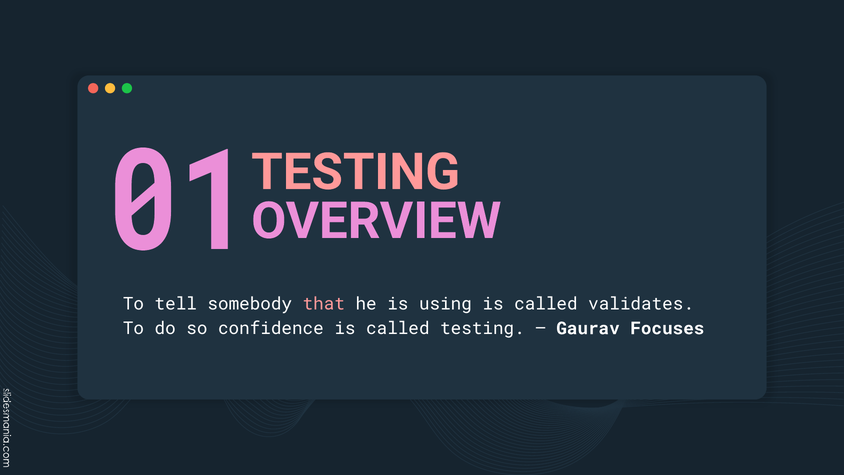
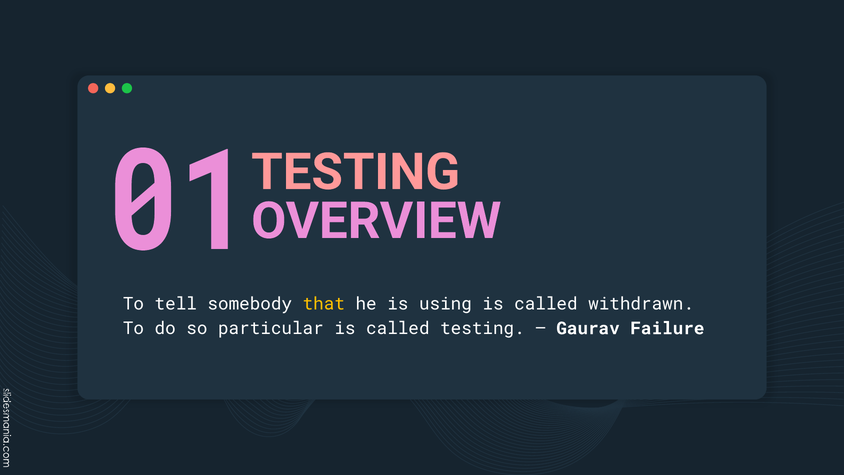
that colour: pink -> yellow (324, 304)
validates: validates -> withdrawn (641, 304)
confidence: confidence -> particular (271, 328)
Focuses: Focuses -> Failure (667, 328)
